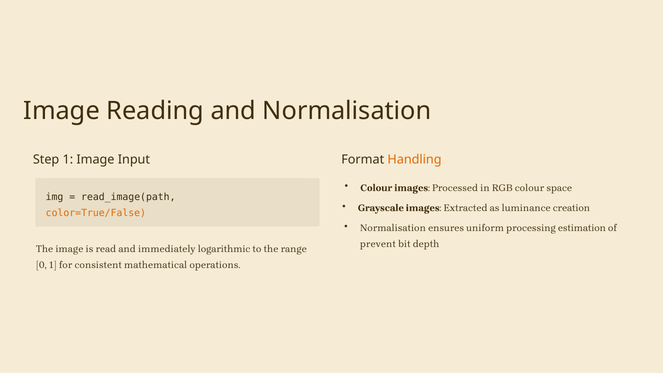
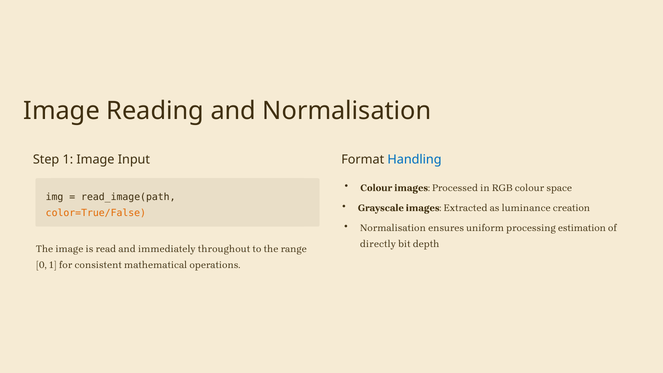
Handling colour: orange -> blue (415, 159)
prevent: prevent -> directly (378, 244)
logarithmic: logarithmic -> throughout (224, 249)
